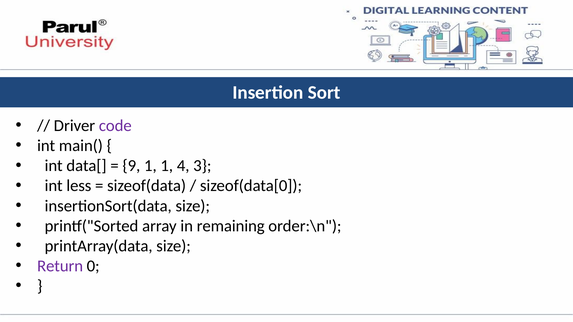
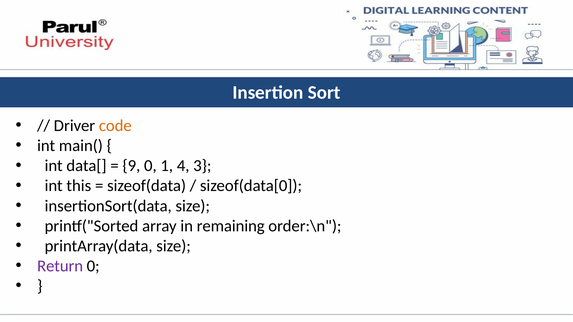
code colour: purple -> orange (115, 126)
9 1: 1 -> 0 (150, 166)
less: less -> this (79, 186)
